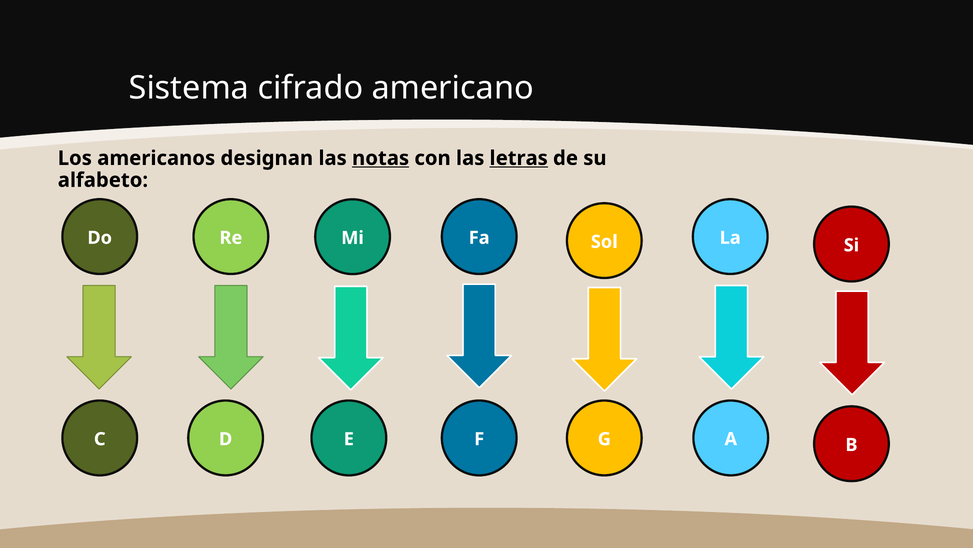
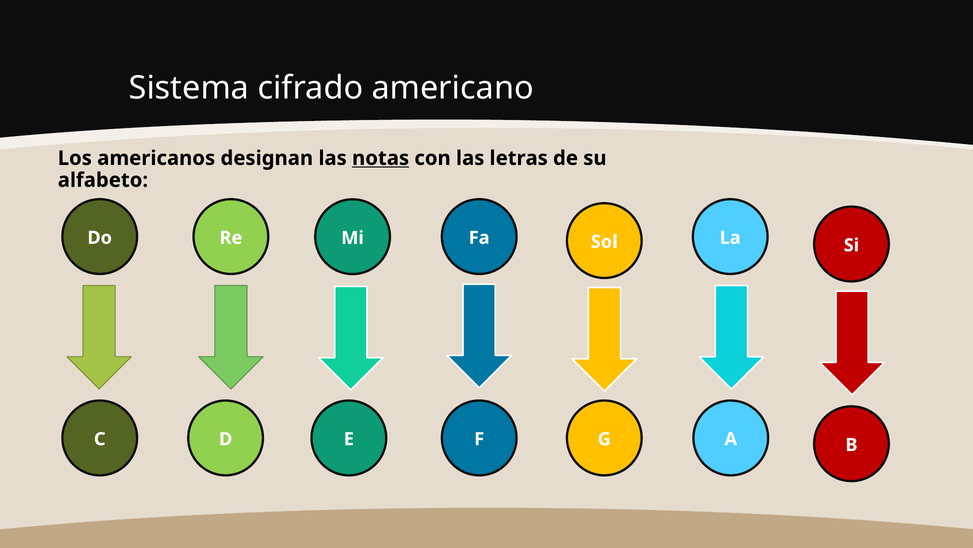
letras underline: present -> none (519, 158)
